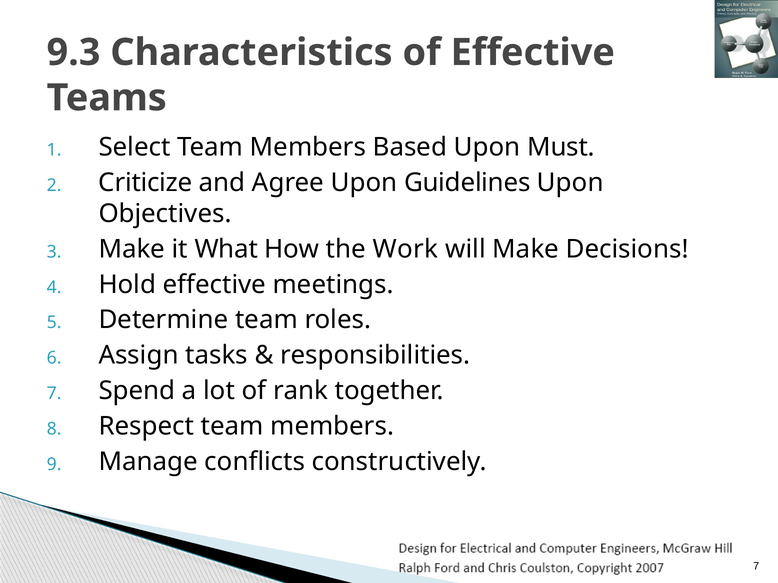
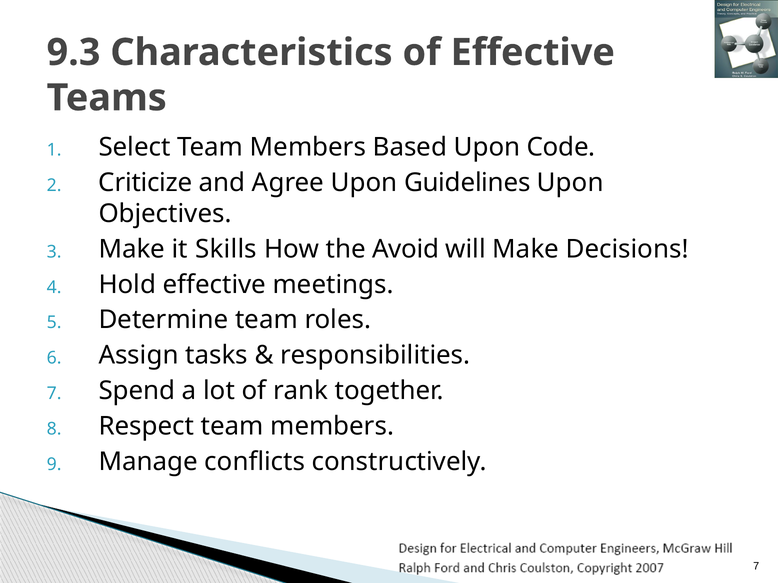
Must: Must -> Code (561, 147)
What: What -> Skills (226, 249)
Work: Work -> Avoid (406, 249)
